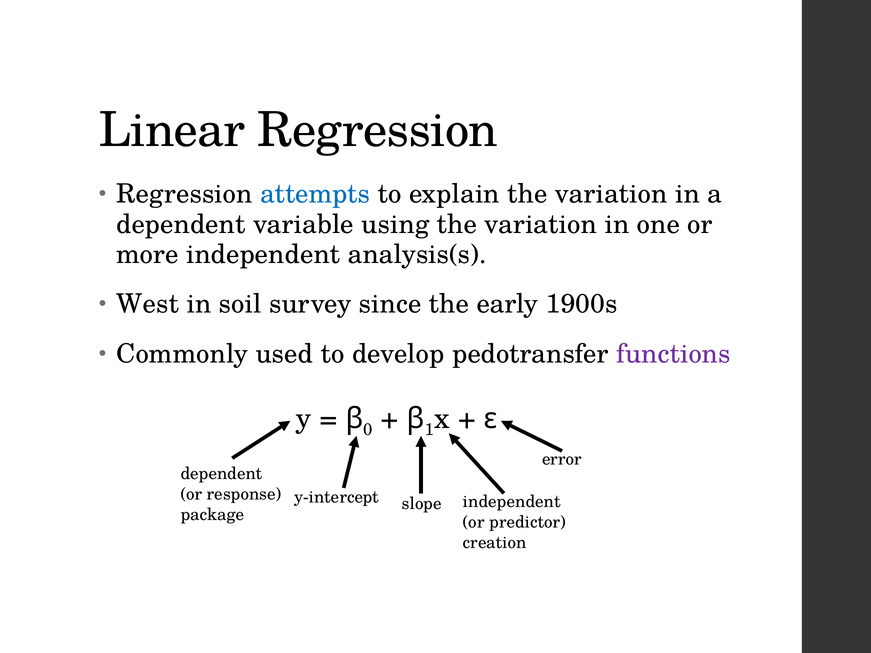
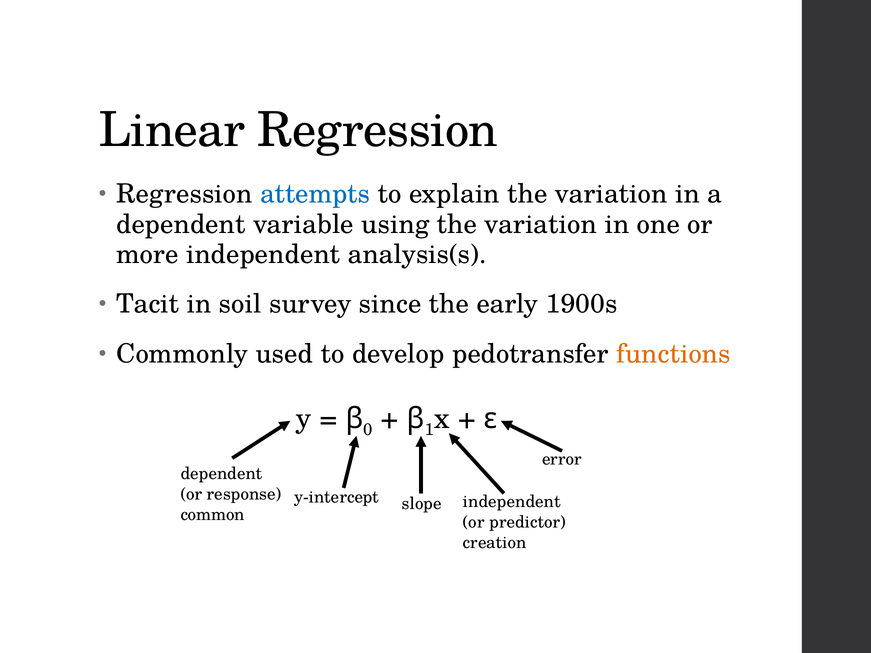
West: West -> Tacit (148, 304)
functions colour: purple -> orange (673, 354)
package: package -> common (213, 515)
